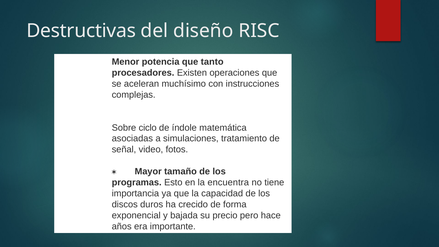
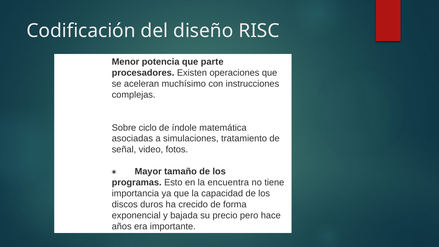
Destructivas: Destructivas -> Codificación (81, 31)
tanto: tanto -> parte (212, 62)
